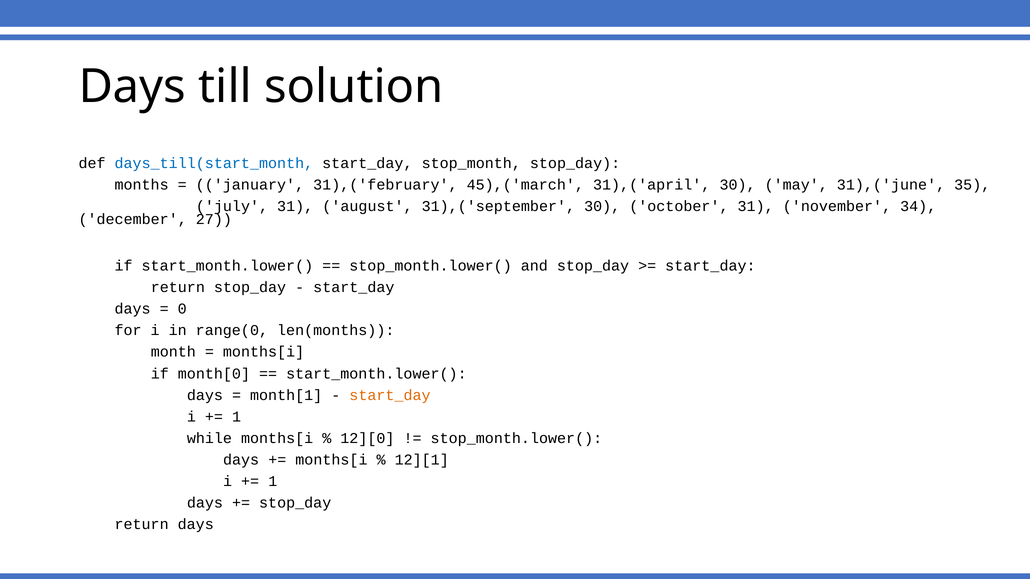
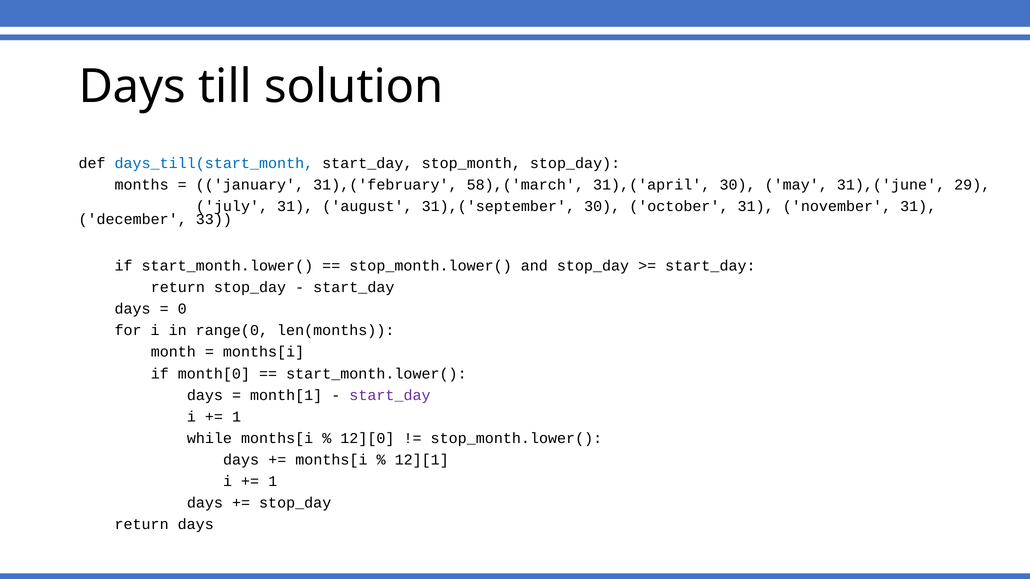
45),('march: 45),('march -> 58),('march (525, 185)
35: 35 -> 29 (972, 185)
november 34: 34 -> 31 (918, 207)
27: 27 -> 33 (214, 220)
start_day colour: orange -> purple (390, 395)
